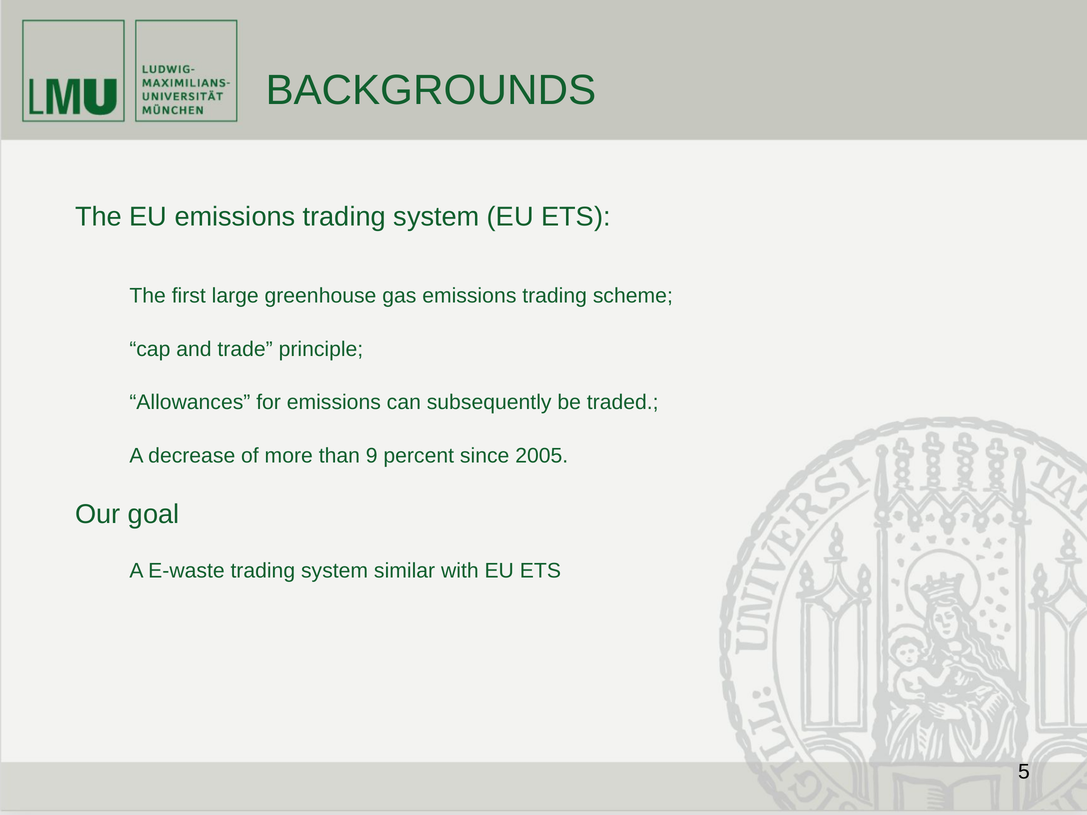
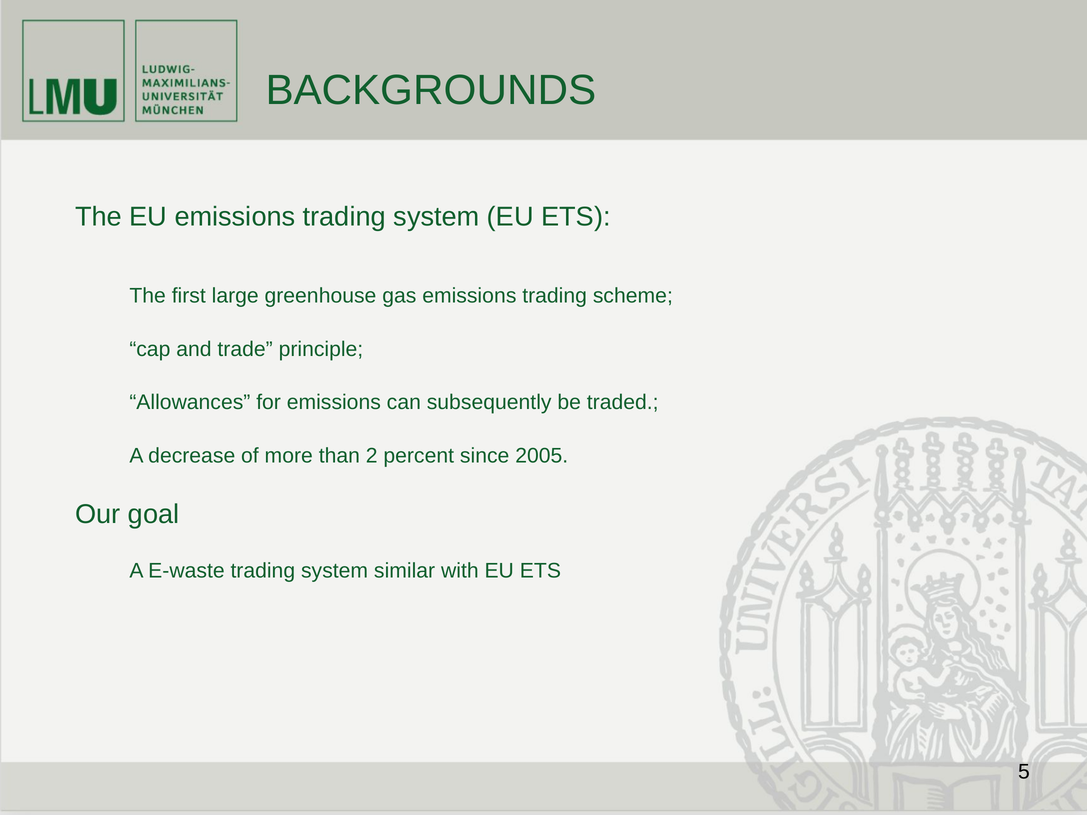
9: 9 -> 2 (372, 456)
